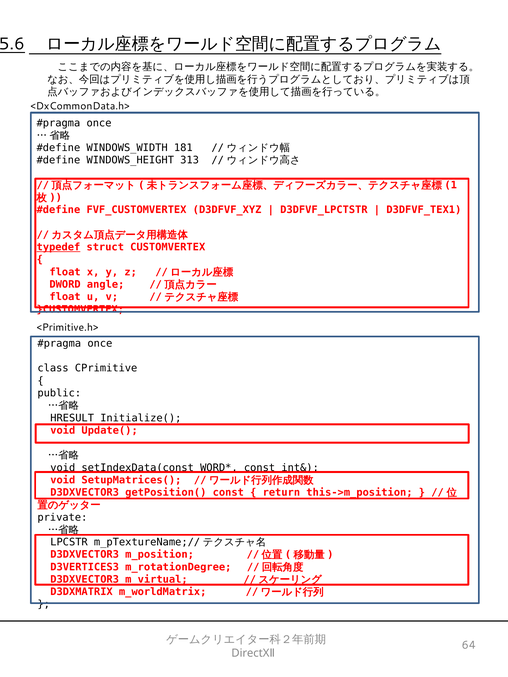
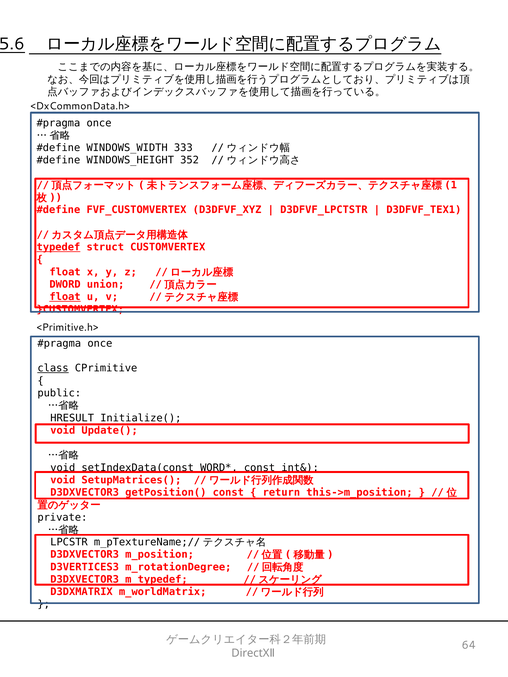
181: 181 -> 333 (183, 148)
313: 313 -> 352 (190, 160)
angle: angle -> union (106, 285)
float underline: none -> present (65, 297)
class underline: none -> present (53, 368)
m_virtual: m_virtual -> m_typedef (156, 580)
